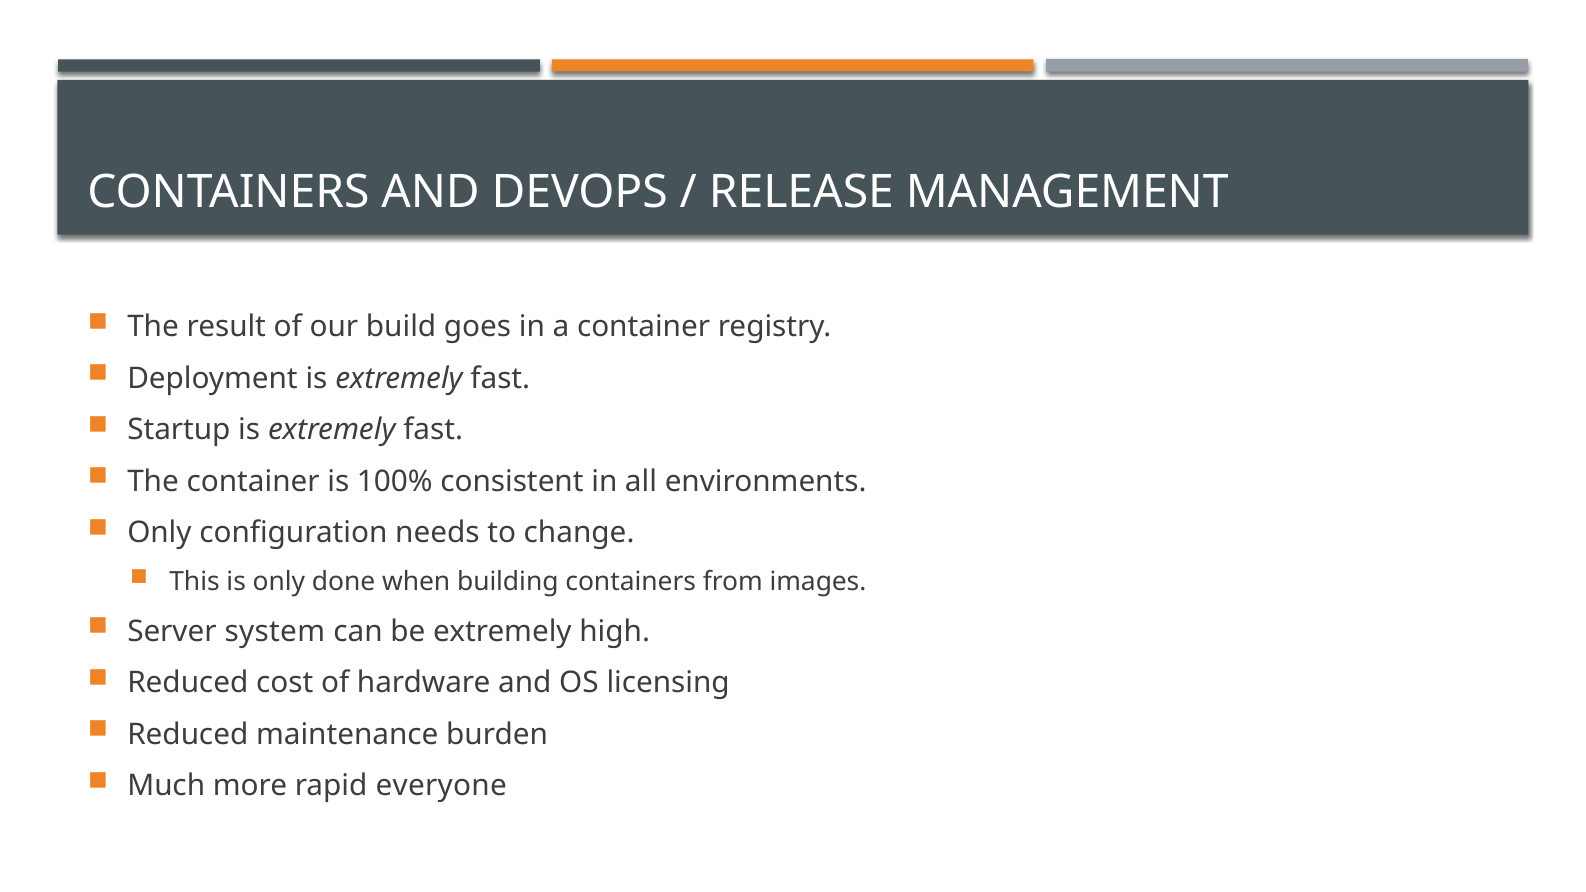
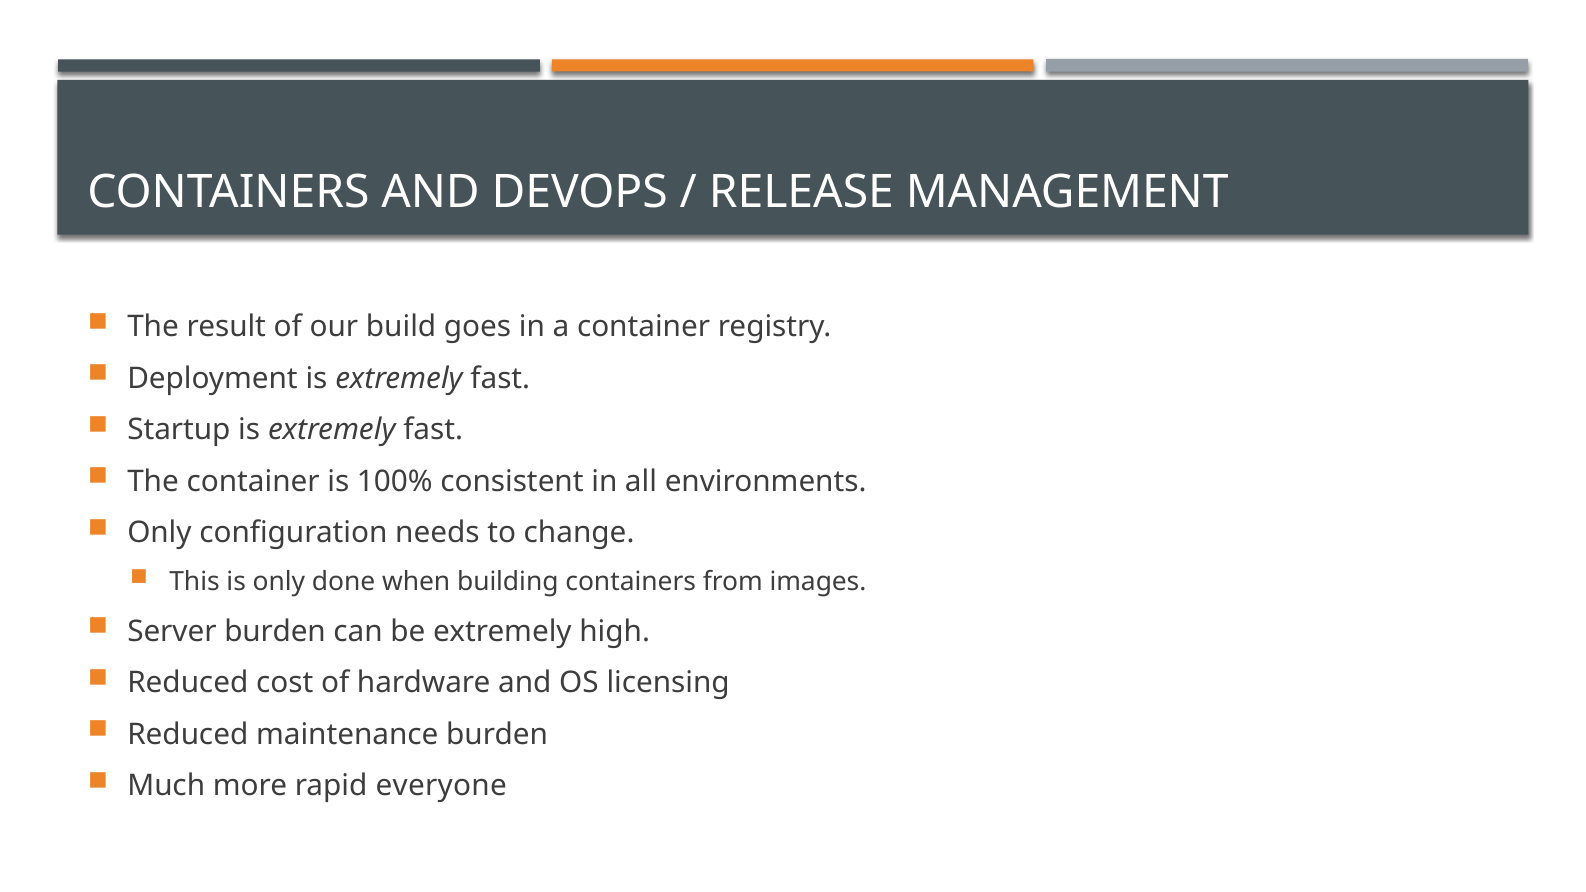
Server system: system -> burden (275, 631)
